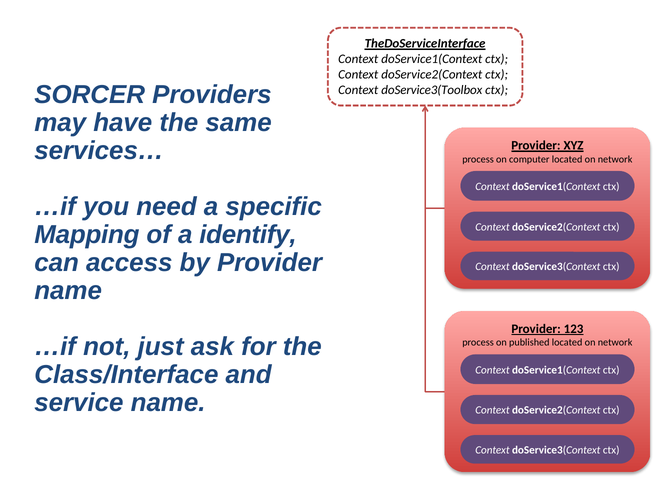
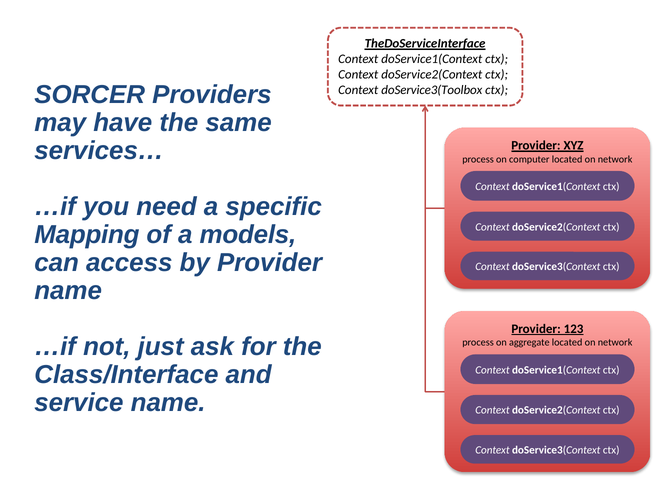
identify: identify -> models (248, 235)
published: published -> aggregate (529, 343)
